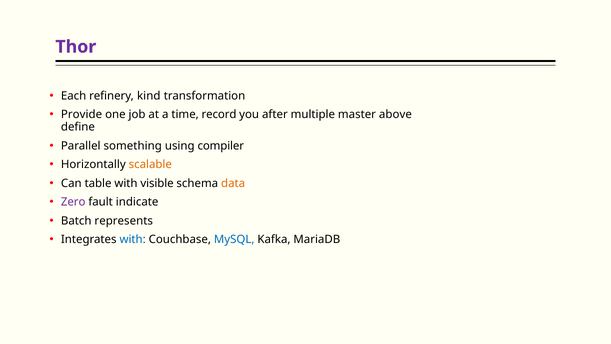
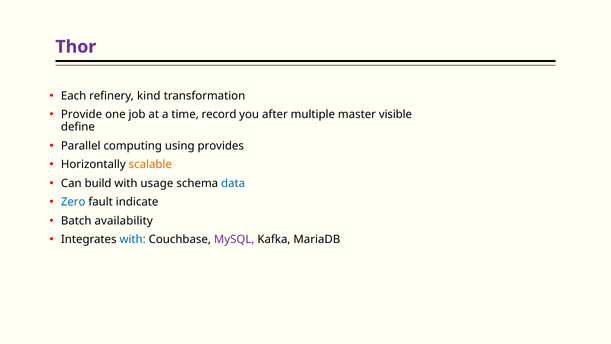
above: above -> visible (395, 115)
something: something -> computing (133, 146)
compiler: compiler -> provides (221, 146)
table: table -> build (98, 183)
visible: visible -> usage (157, 183)
data colour: orange -> blue (233, 183)
Zero colour: purple -> blue (73, 202)
represents: represents -> availability (124, 221)
MySQL colour: blue -> purple (234, 239)
